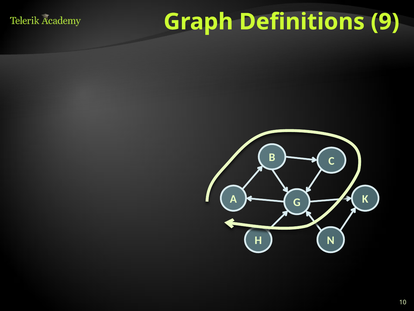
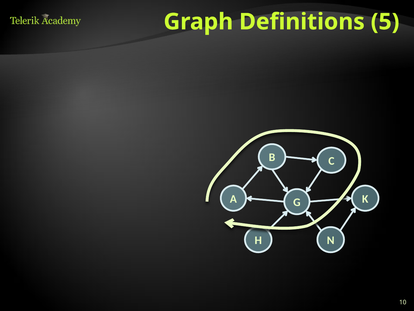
9: 9 -> 5 (385, 22)
